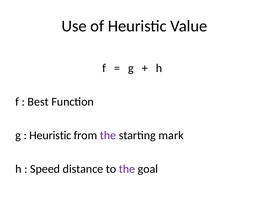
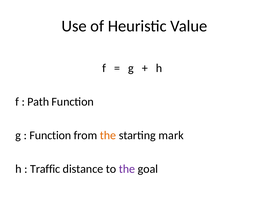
Best: Best -> Path (38, 102)
Heuristic: Heuristic -> Function (50, 135)
the colour: purple -> orange (108, 135)
Speed: Speed -> Traffic (45, 169)
